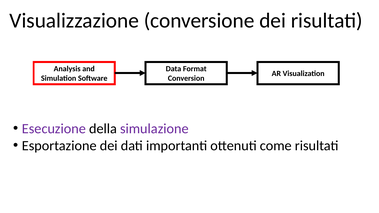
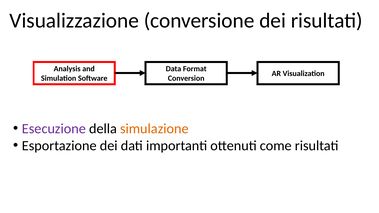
simulazione colour: purple -> orange (154, 129)
